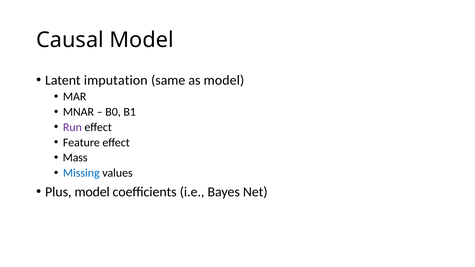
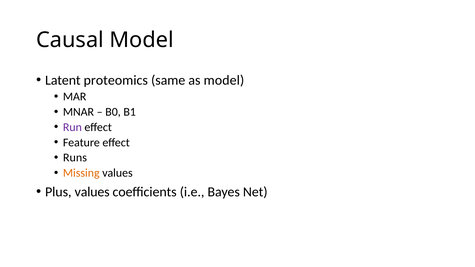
imputation: imputation -> proteomics (116, 80)
Mass: Mass -> Runs (75, 158)
Missing colour: blue -> orange (81, 173)
Plus model: model -> values (92, 192)
